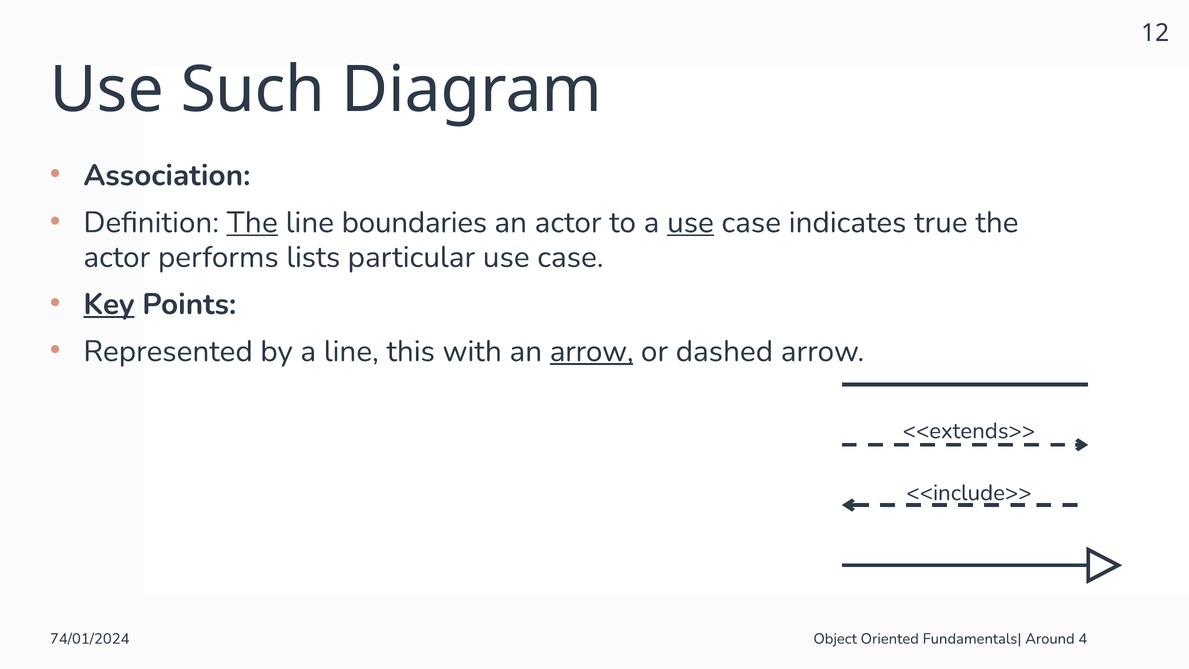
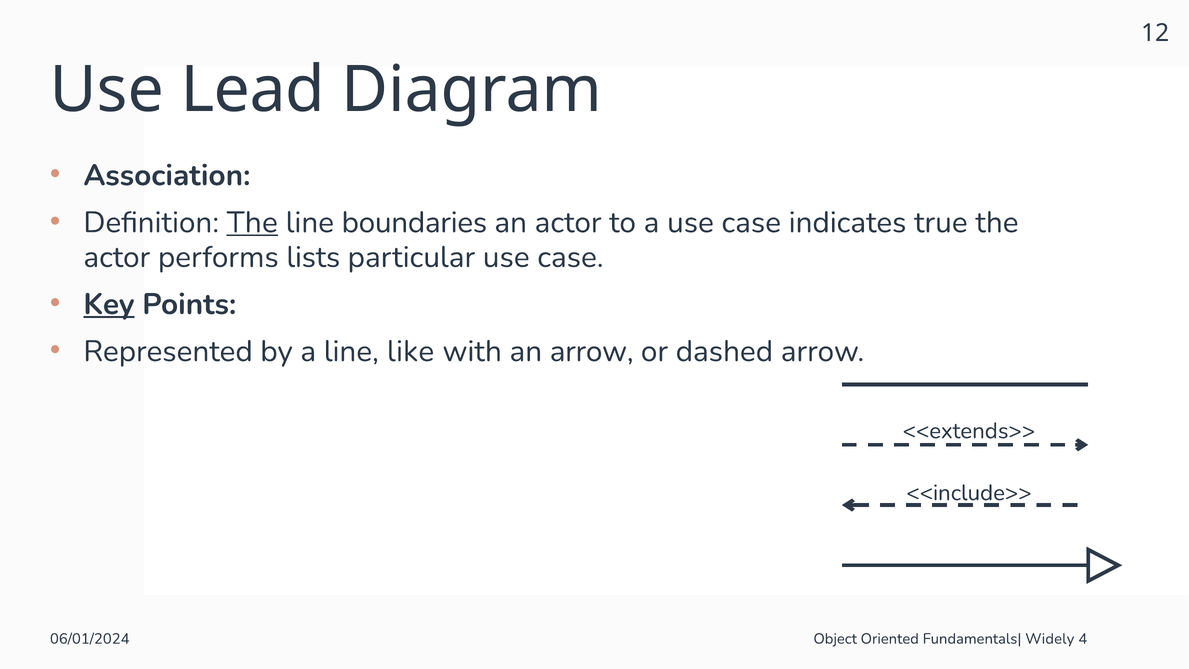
Such: Such -> Lead (253, 90)
use underline: present -> none (690, 222)
this: this -> like (411, 351)
arrow underline: present -> none (592, 351)
74/01/2024: 74/01/2024 -> 06/01/2024 (90, 639)
Around: Around -> Widely (1050, 639)
